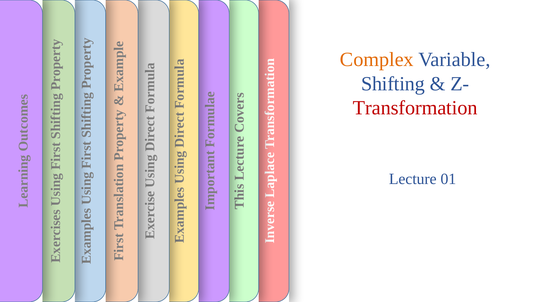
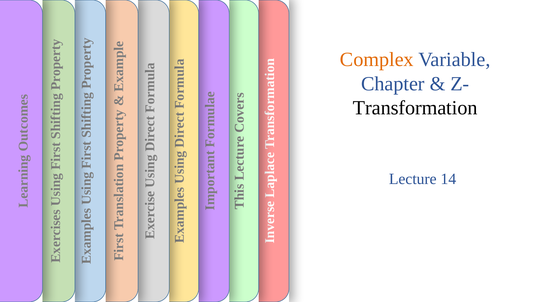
Shifting: Shifting -> Chapter (393, 84)
Transformation colour: red -> black (415, 108)
01: 01 -> 14 (448, 179)
